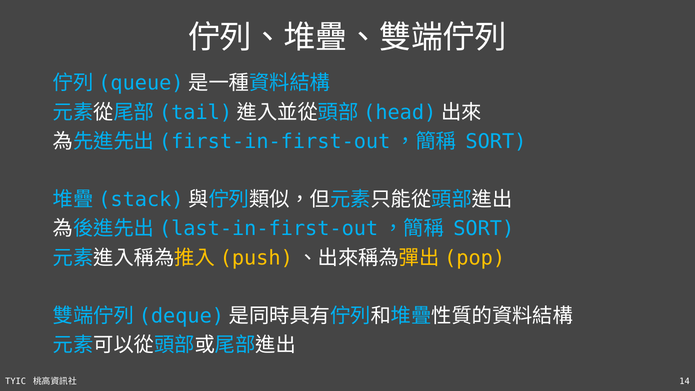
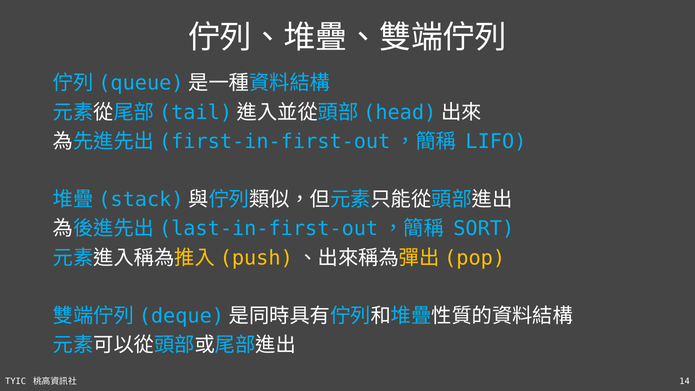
SORT: SORT -> LIFO (496, 141)
